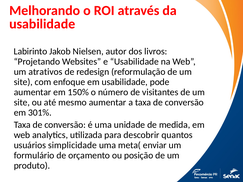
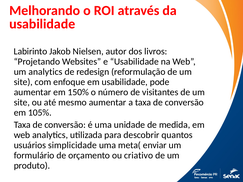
um atrativos: atrativos -> analytics (45, 72)
301%: 301% -> 105% (40, 113)
posição: posição -> criativo (139, 156)
